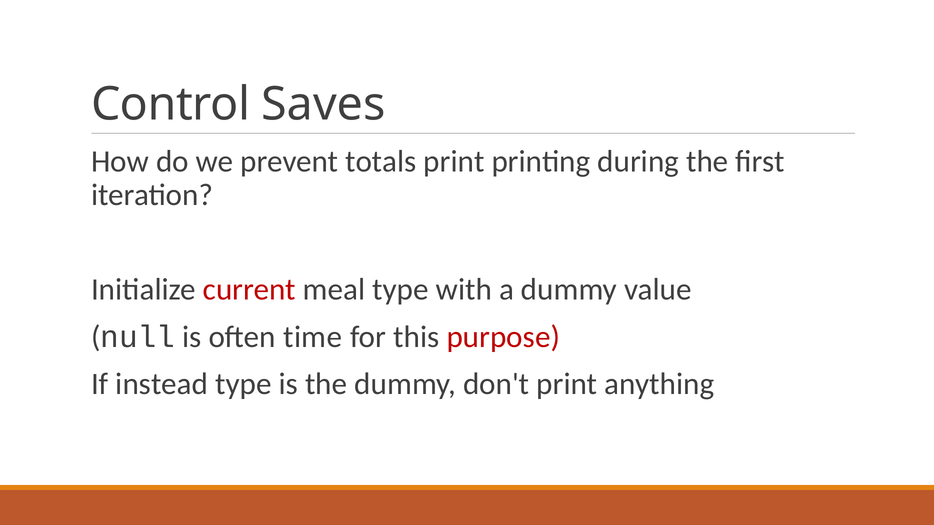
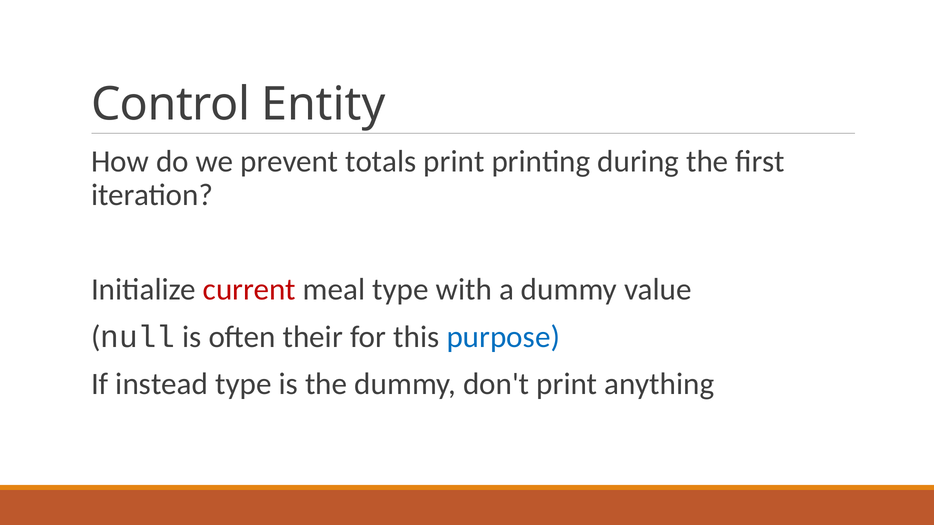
Saves: Saves -> Entity (323, 105)
time: time -> their (313, 337)
purpose colour: red -> blue (503, 337)
